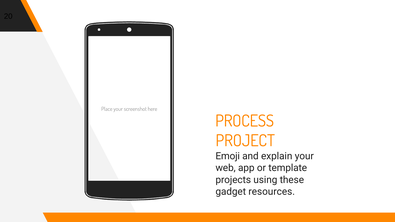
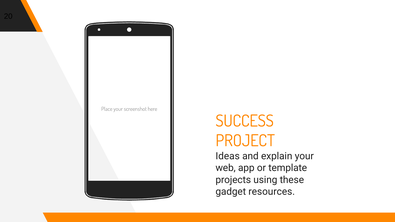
PROCESS: PROCESS -> SUCCESS (245, 121)
Emoji: Emoji -> Ideas (228, 156)
